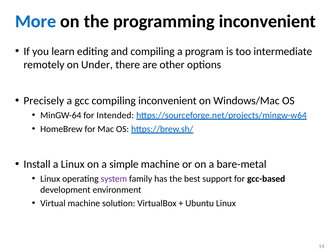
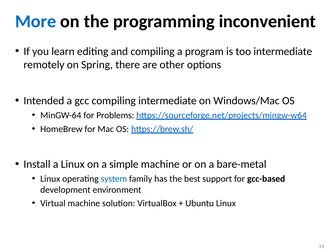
Under: Under -> Spring (97, 65)
Precisely: Precisely -> Intended (44, 101)
compiling inconvenient: inconvenient -> intermediate (167, 101)
Intended: Intended -> Problems (115, 115)
system colour: purple -> blue (114, 179)
